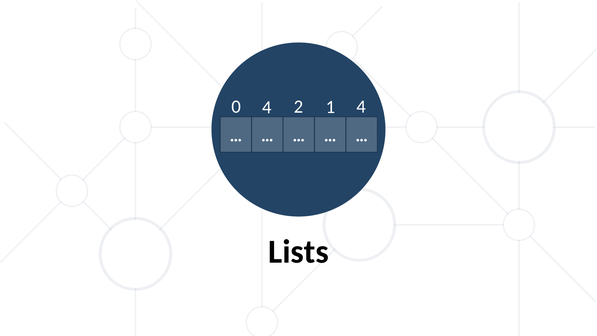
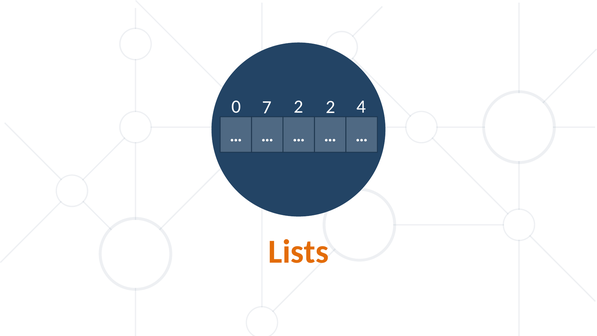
0 4: 4 -> 7 (267, 107)
2 1: 1 -> 2 (330, 107)
Lists colour: black -> orange (298, 252)
